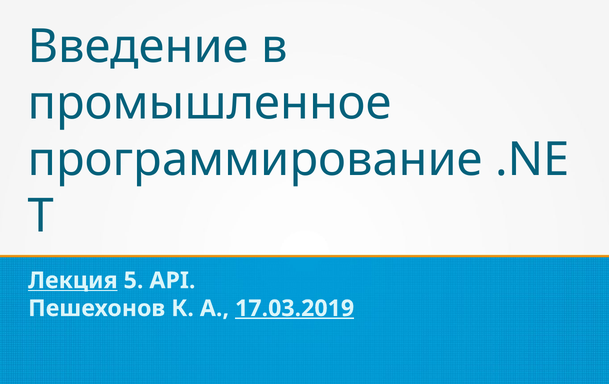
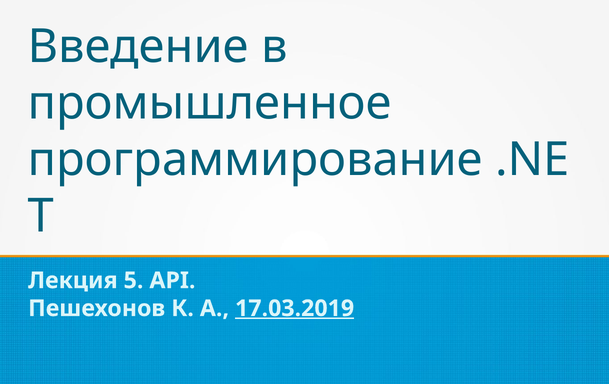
Лекция underline: present -> none (73, 280)
